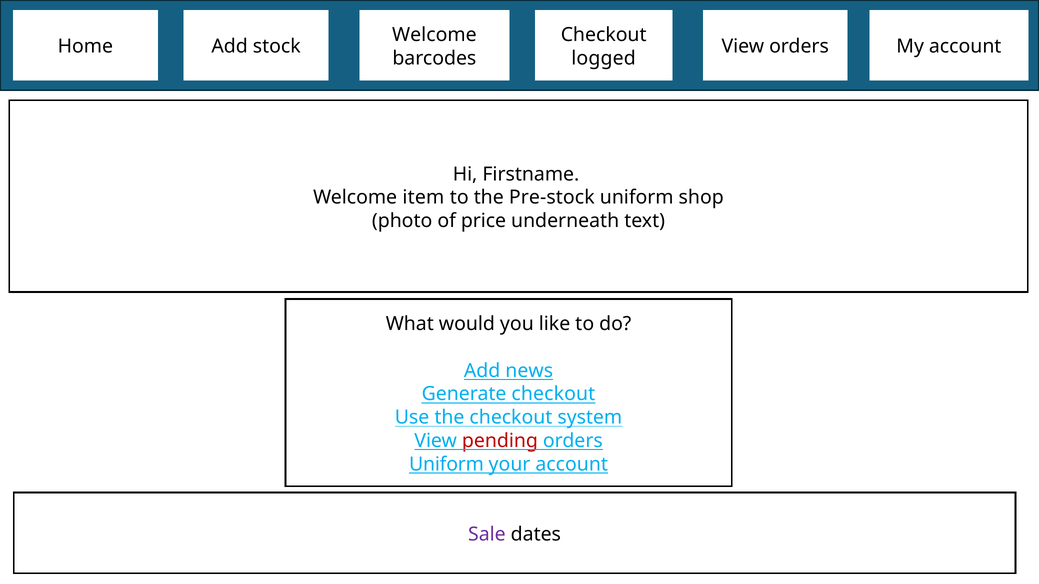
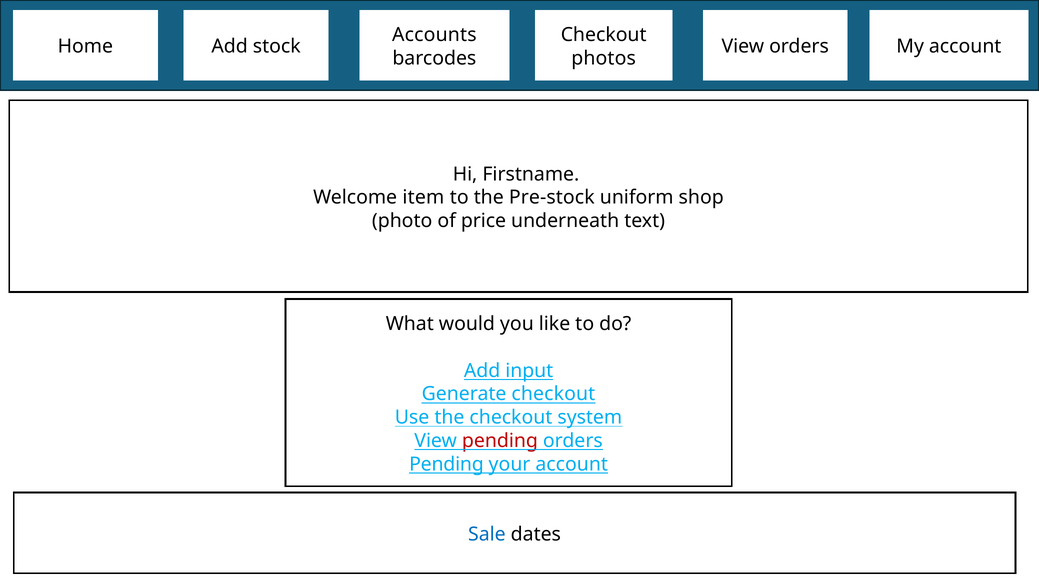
Welcome: Welcome -> Accounts (434, 35)
logged: logged -> photos (604, 58)
news: news -> input (529, 371)
Uniform: Uniform -> Pending (446, 464)
Sale colour: purple -> blue (487, 535)
